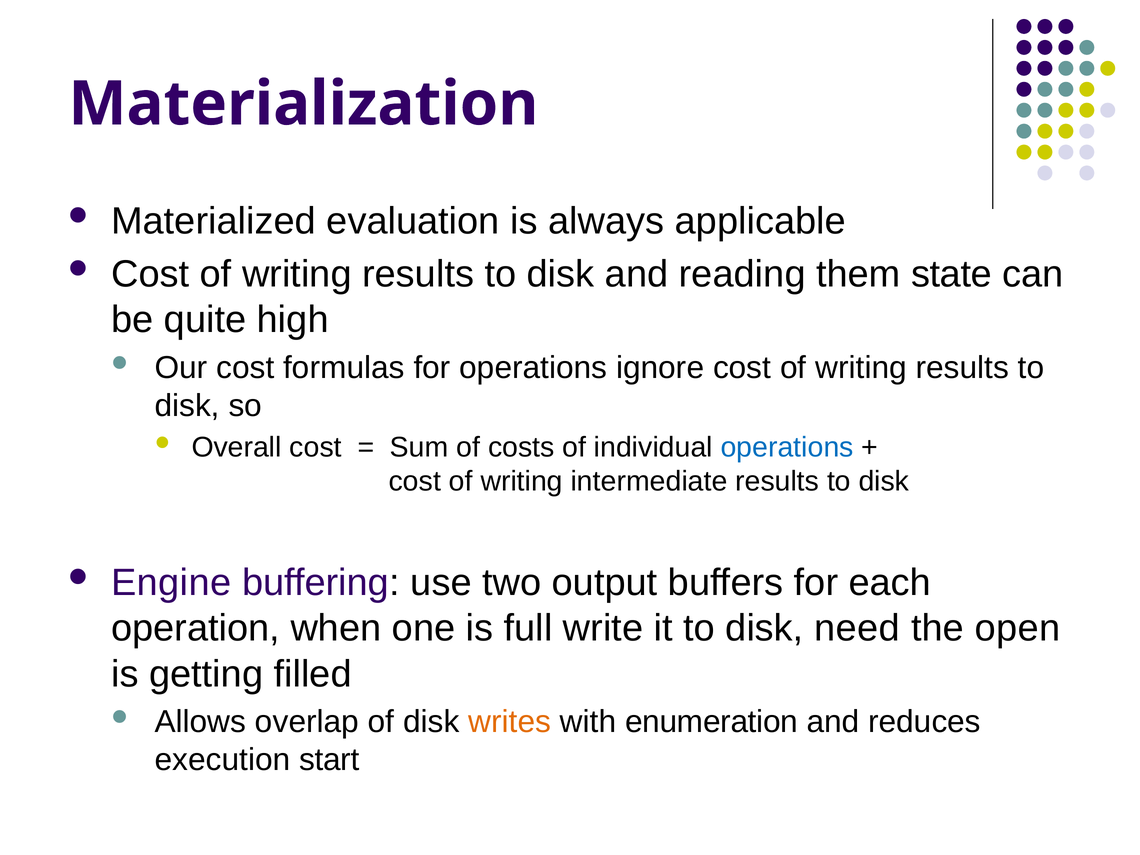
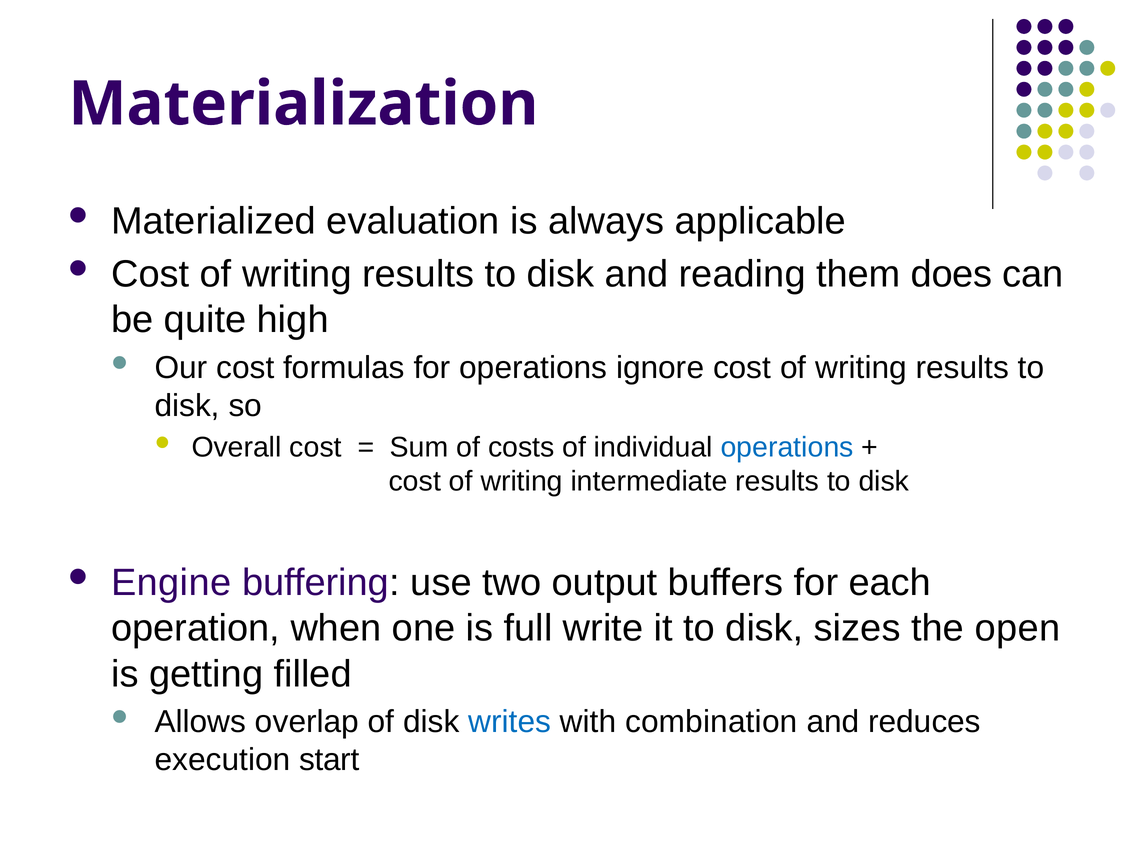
state: state -> does (952, 274)
need: need -> sizes (857, 628)
writes colour: orange -> blue (510, 722)
enumeration: enumeration -> combination (711, 722)
